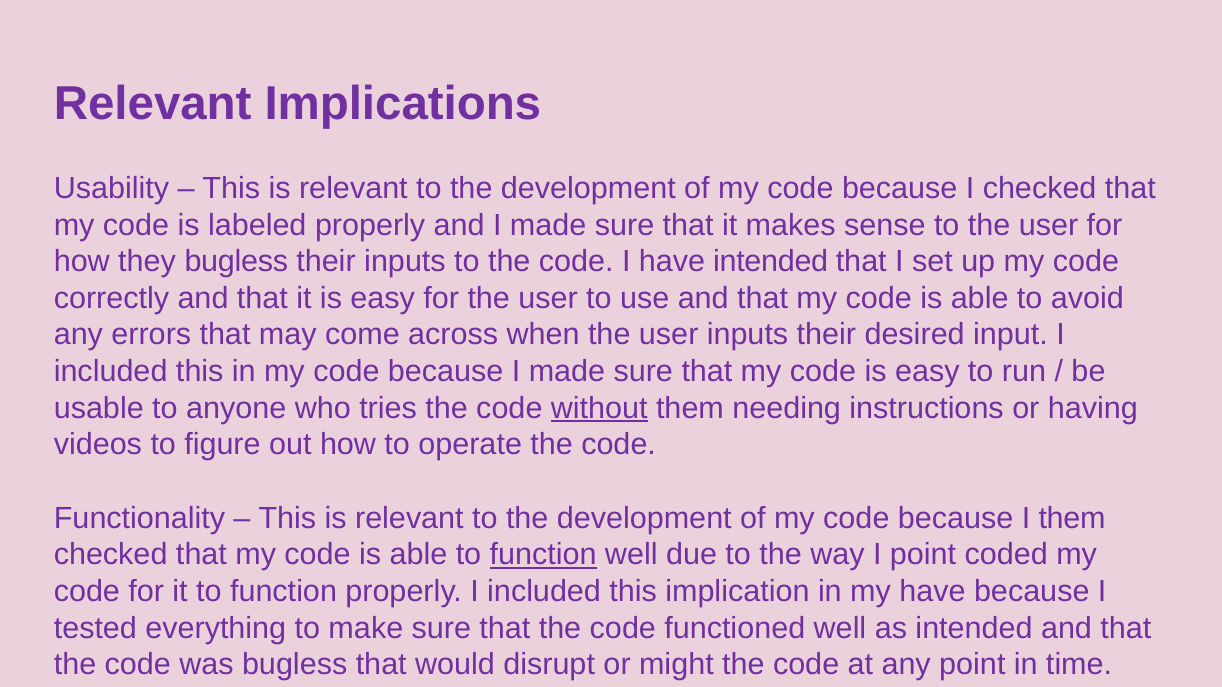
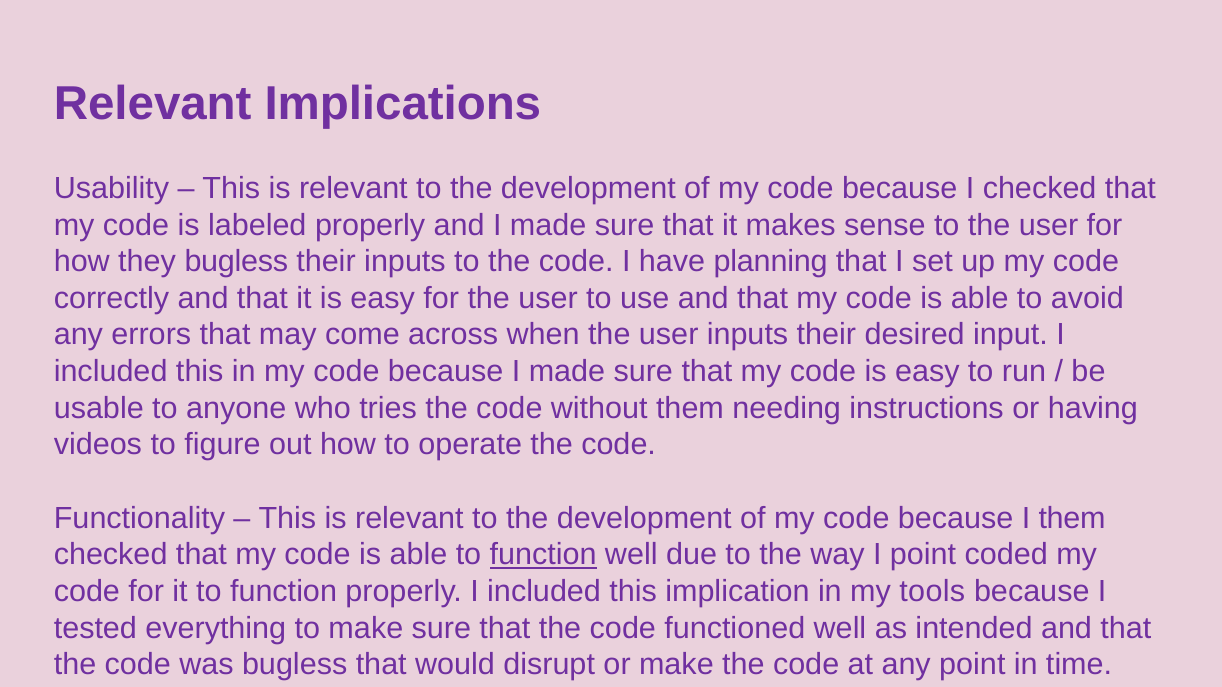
have intended: intended -> planning (771, 262)
without underline: present -> none (599, 408)
my have: have -> tools (932, 592)
or might: might -> make (676, 665)
